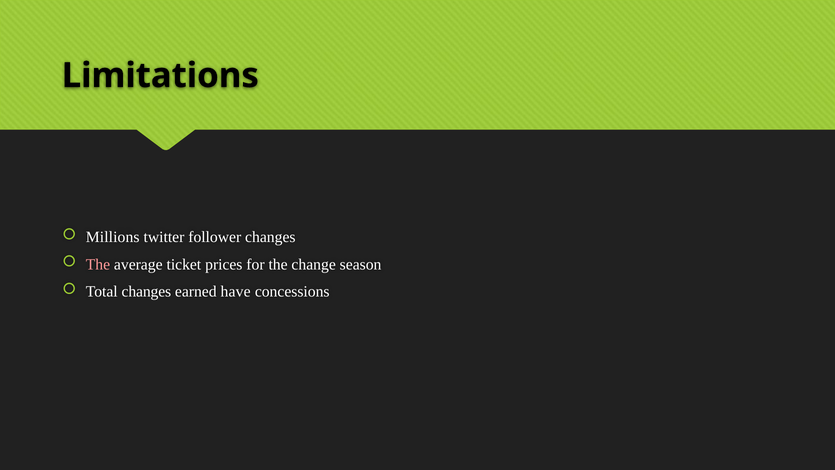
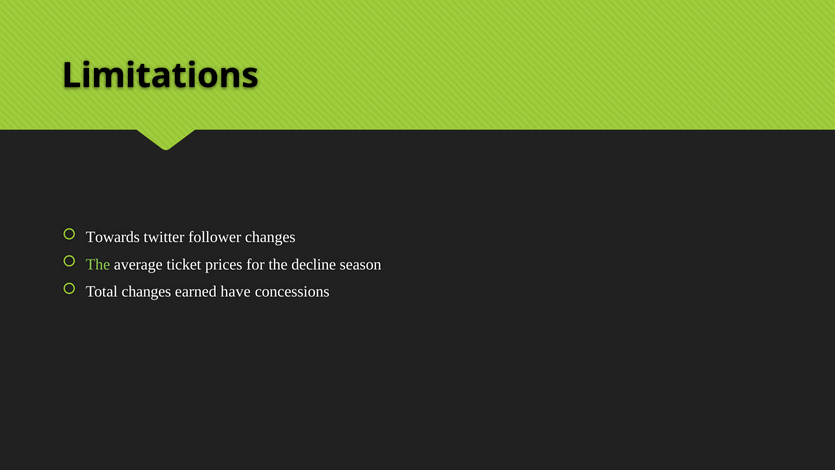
Millions: Millions -> Towards (113, 237)
The colour: pink -> light green (98, 264)
change: change -> decline (314, 264)
